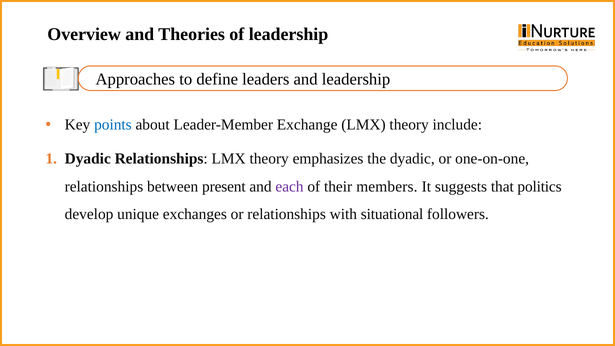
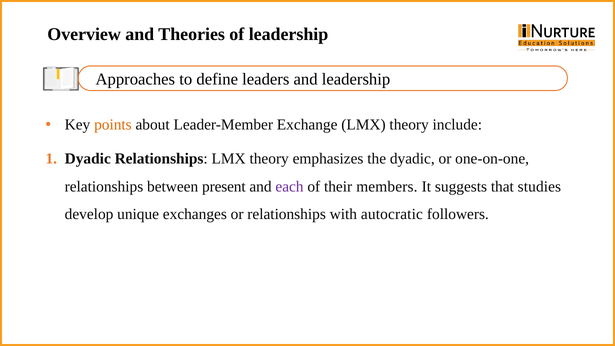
points colour: blue -> orange (113, 125)
politics: politics -> studies (539, 187)
situational: situational -> autocratic (392, 214)
